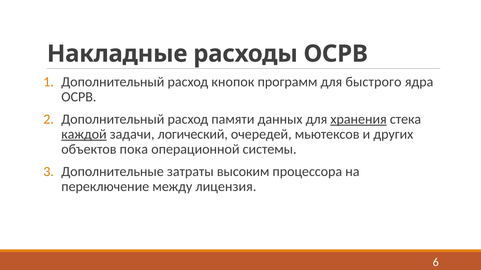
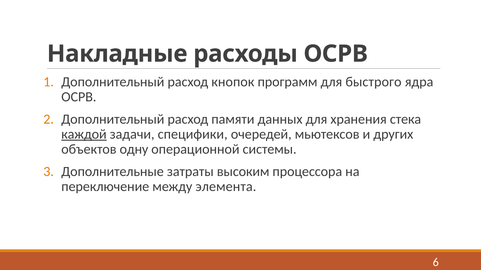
хранения underline: present -> none (359, 119)
логический: логический -> специфики (193, 134)
пока: пока -> одну (134, 150)
лицензия: лицензия -> элемента (226, 187)
